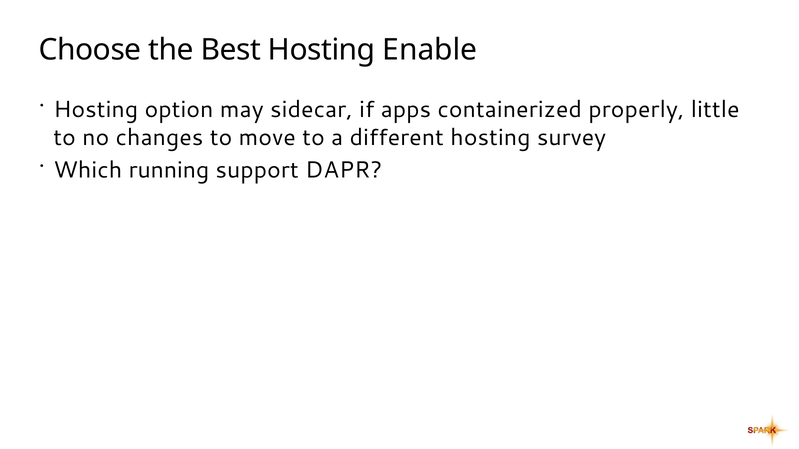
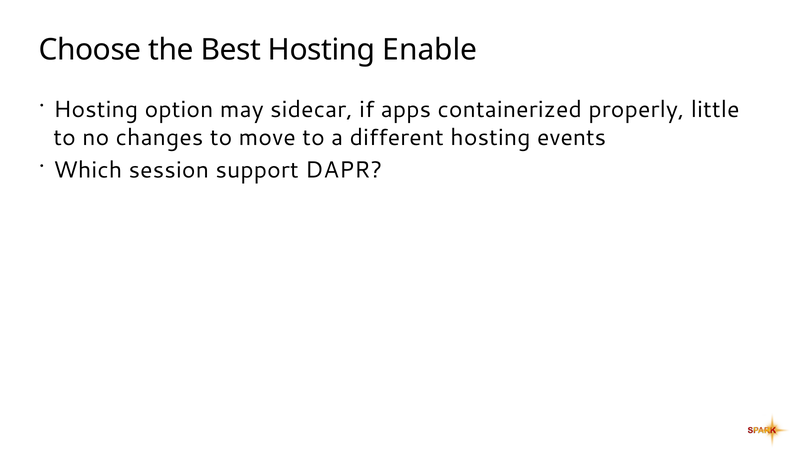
survey: survey -> events (572, 138)
running: running -> session (169, 170)
